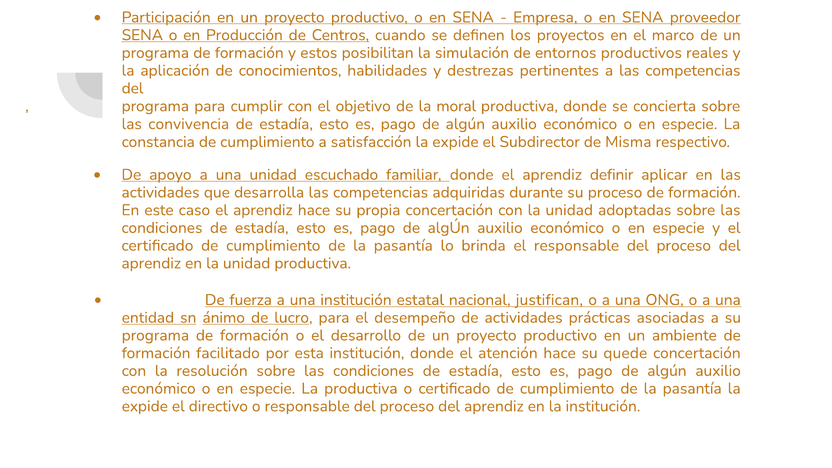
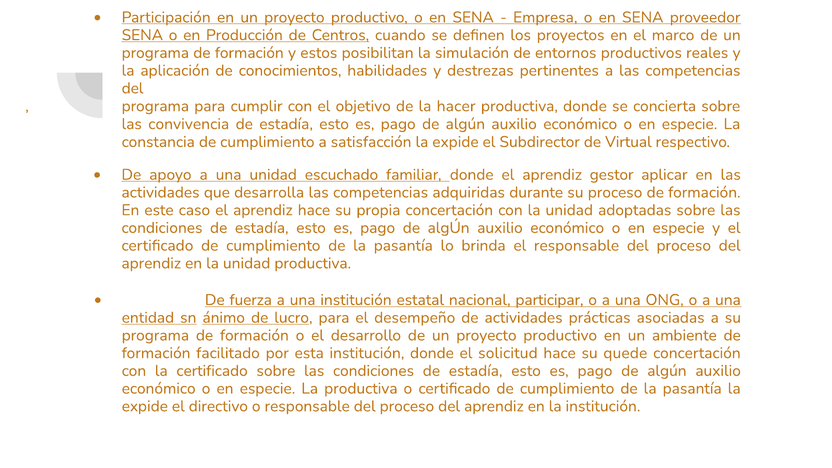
moral: moral -> hacer (456, 106)
Misma: Misma -> Virtual (628, 142)
definir: definir -> gestor (612, 175)
justifican: justifican -> participar (549, 300)
atención: atención -> solicitud (508, 353)
la resolución: resolución -> certificado (212, 371)
